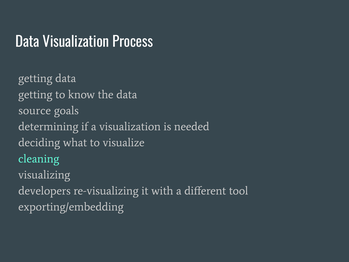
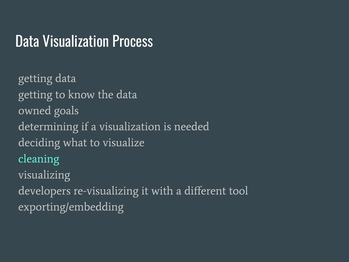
source: source -> owned (35, 110)
